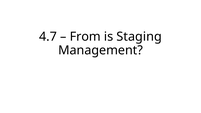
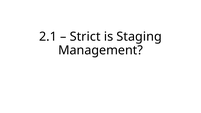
4.7: 4.7 -> 2.1 (48, 37)
From: From -> Strict (85, 37)
